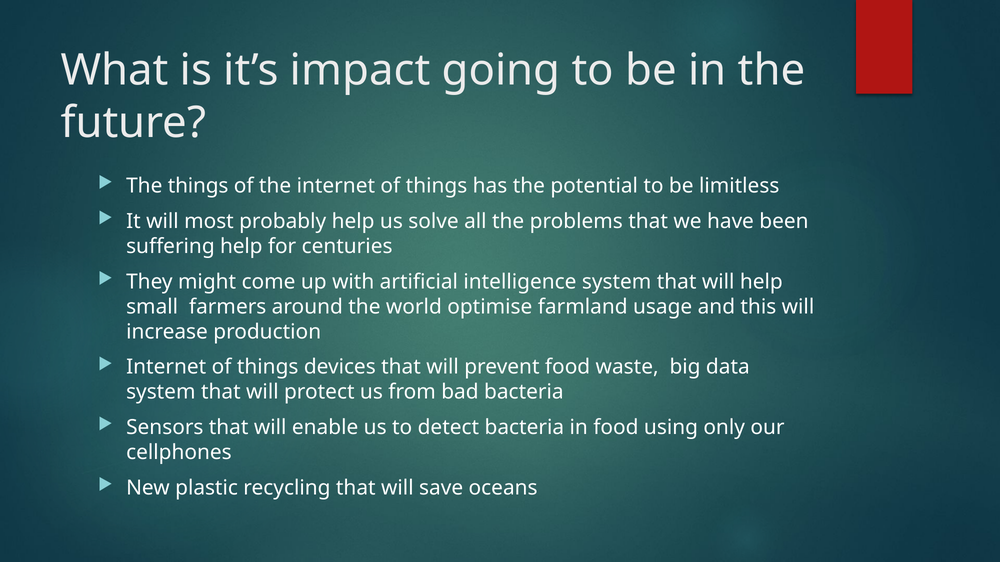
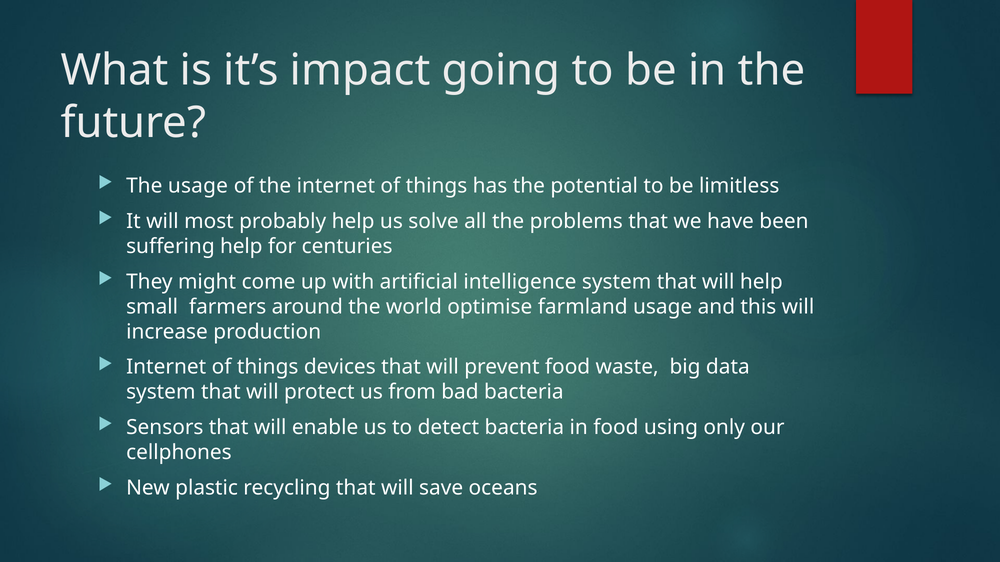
The things: things -> usage (198, 186)
